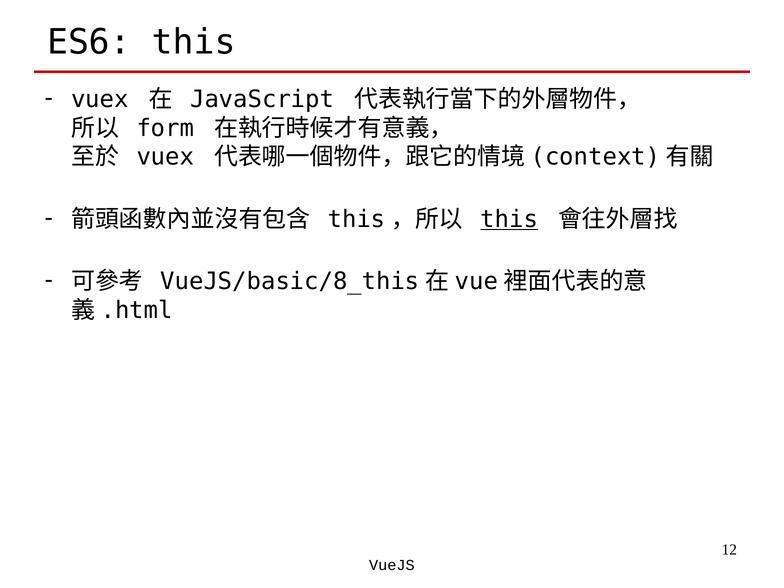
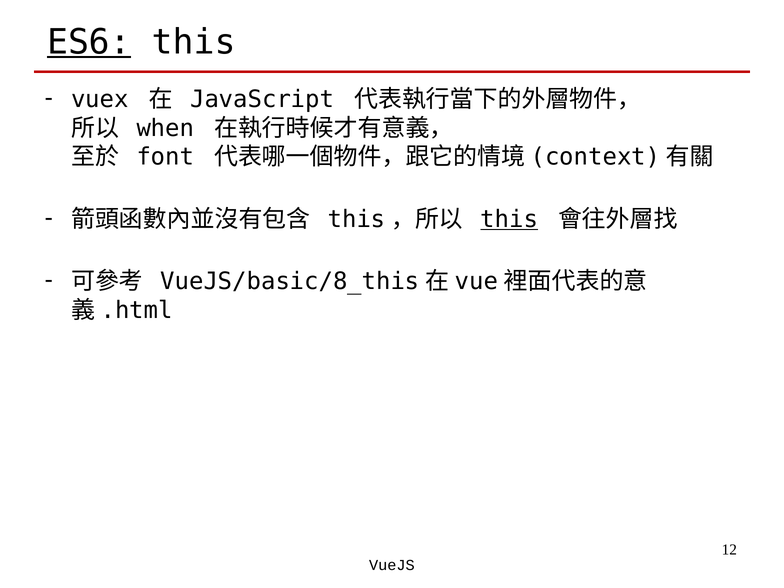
ES6 underline: none -> present (89, 42)
form: form -> when (165, 128)
vuex: vuex -> font (165, 157)
